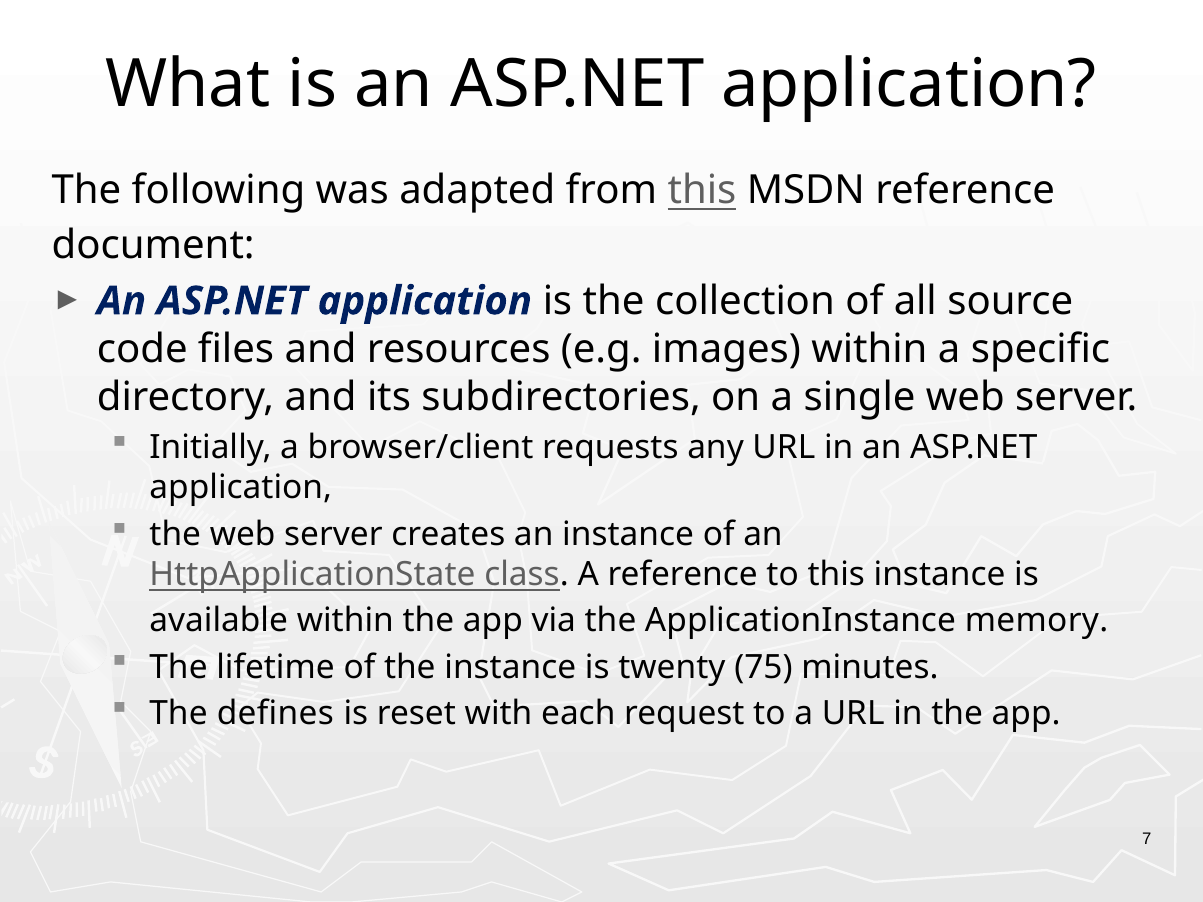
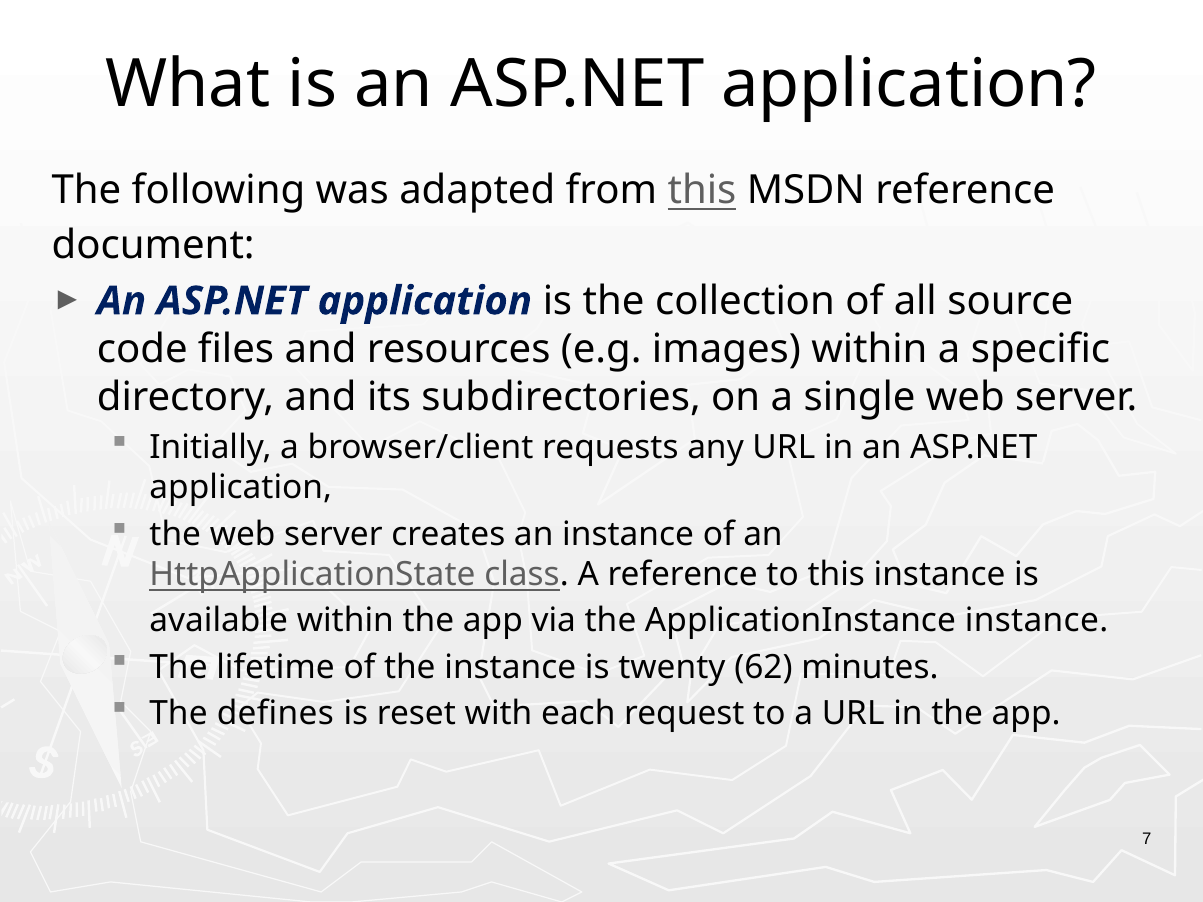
ApplicationInstance memory: memory -> instance (1037, 620)
75: 75 -> 62 (763, 667)
